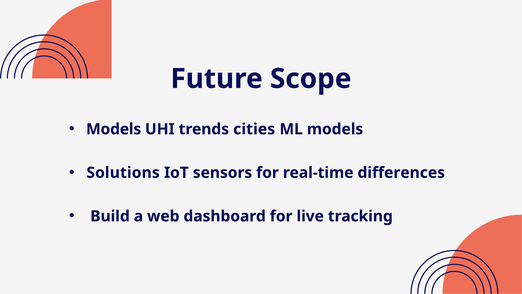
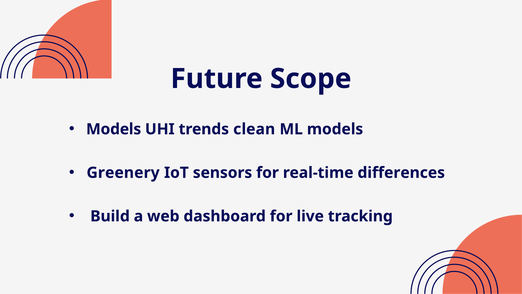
cities: cities -> clean (254, 129)
Solutions: Solutions -> Greenery (123, 173)
